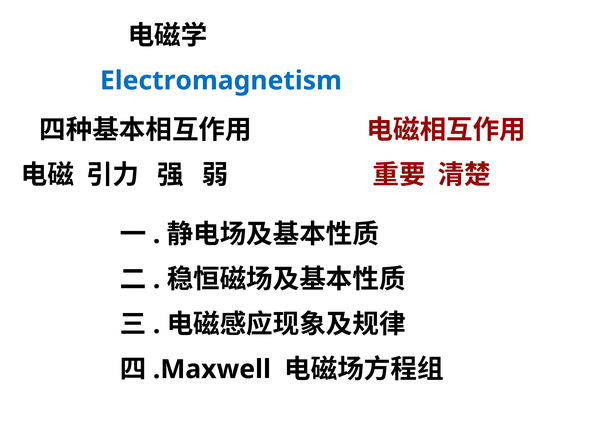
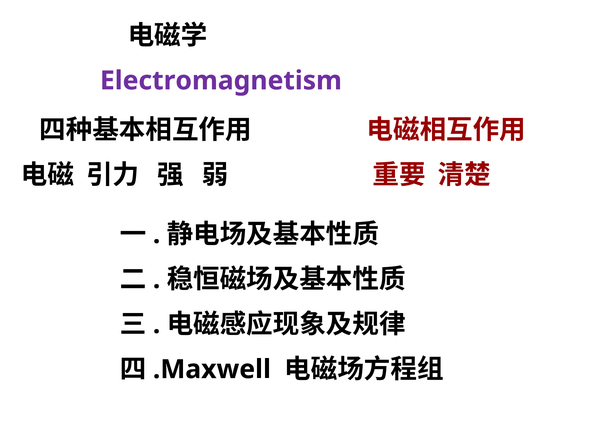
Electromagnetism colour: blue -> purple (221, 81)
